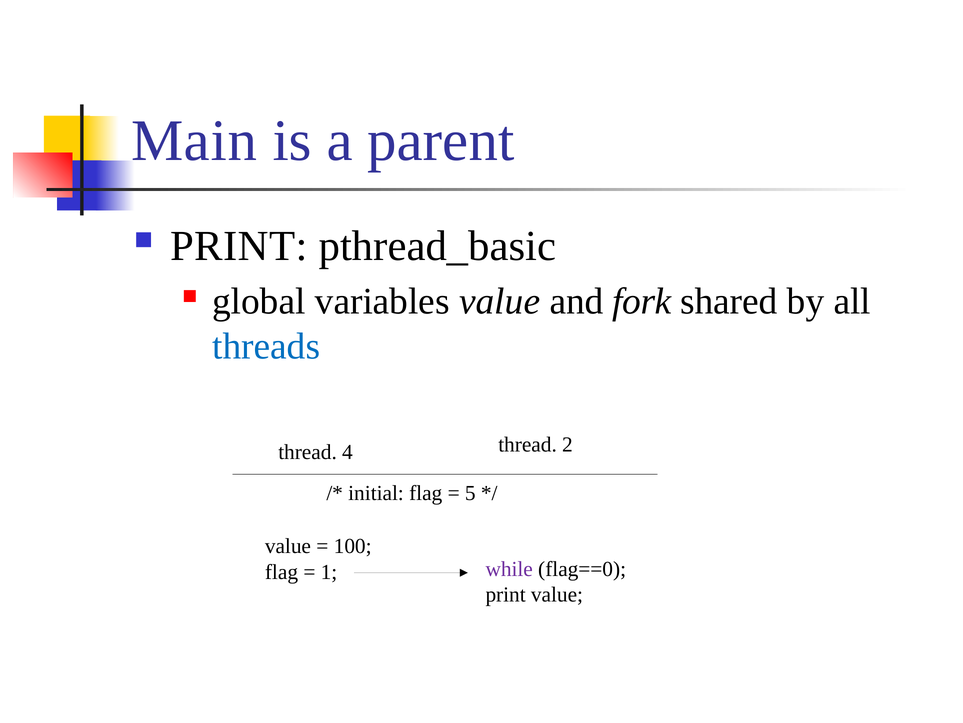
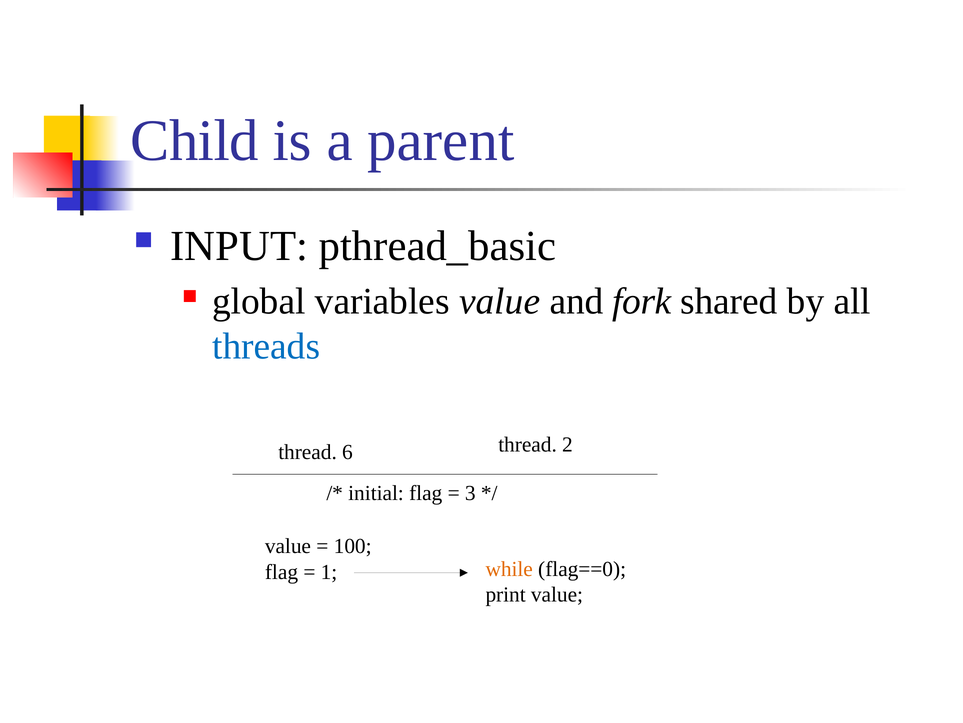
Main: Main -> Child (195, 141)
PRINT: PRINT -> INPUT (239, 246)
4: 4 -> 6 (347, 452)
5: 5 -> 3 (470, 493)
while colour: purple -> orange (509, 568)
